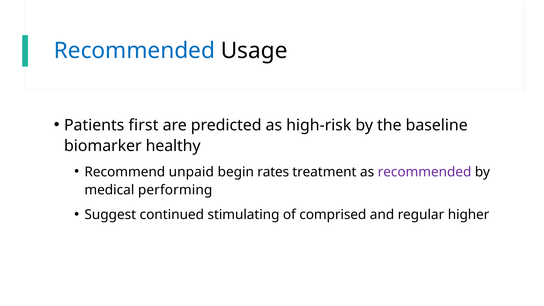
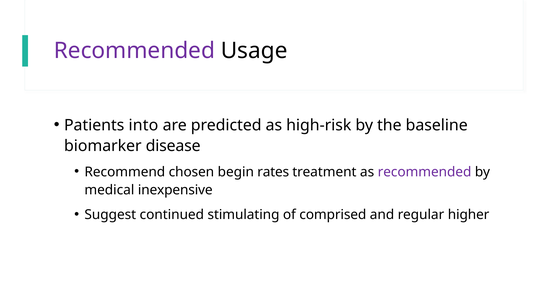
Recommended colour: blue -> purple (134, 51)
first: first -> into (143, 125)
healthy: healthy -> disease (173, 146)
unpaid: unpaid -> chosen (191, 172)
performing: performing -> inexpensive (175, 190)
